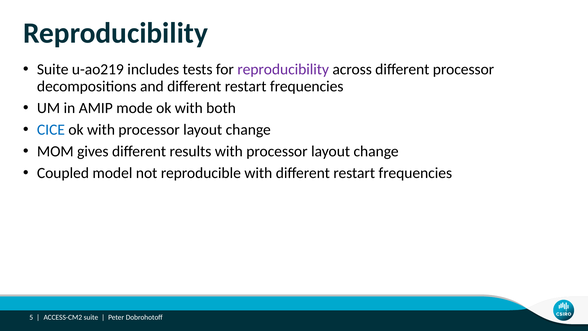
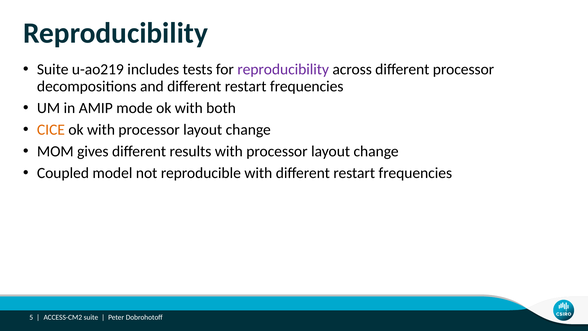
CICE colour: blue -> orange (51, 129)
